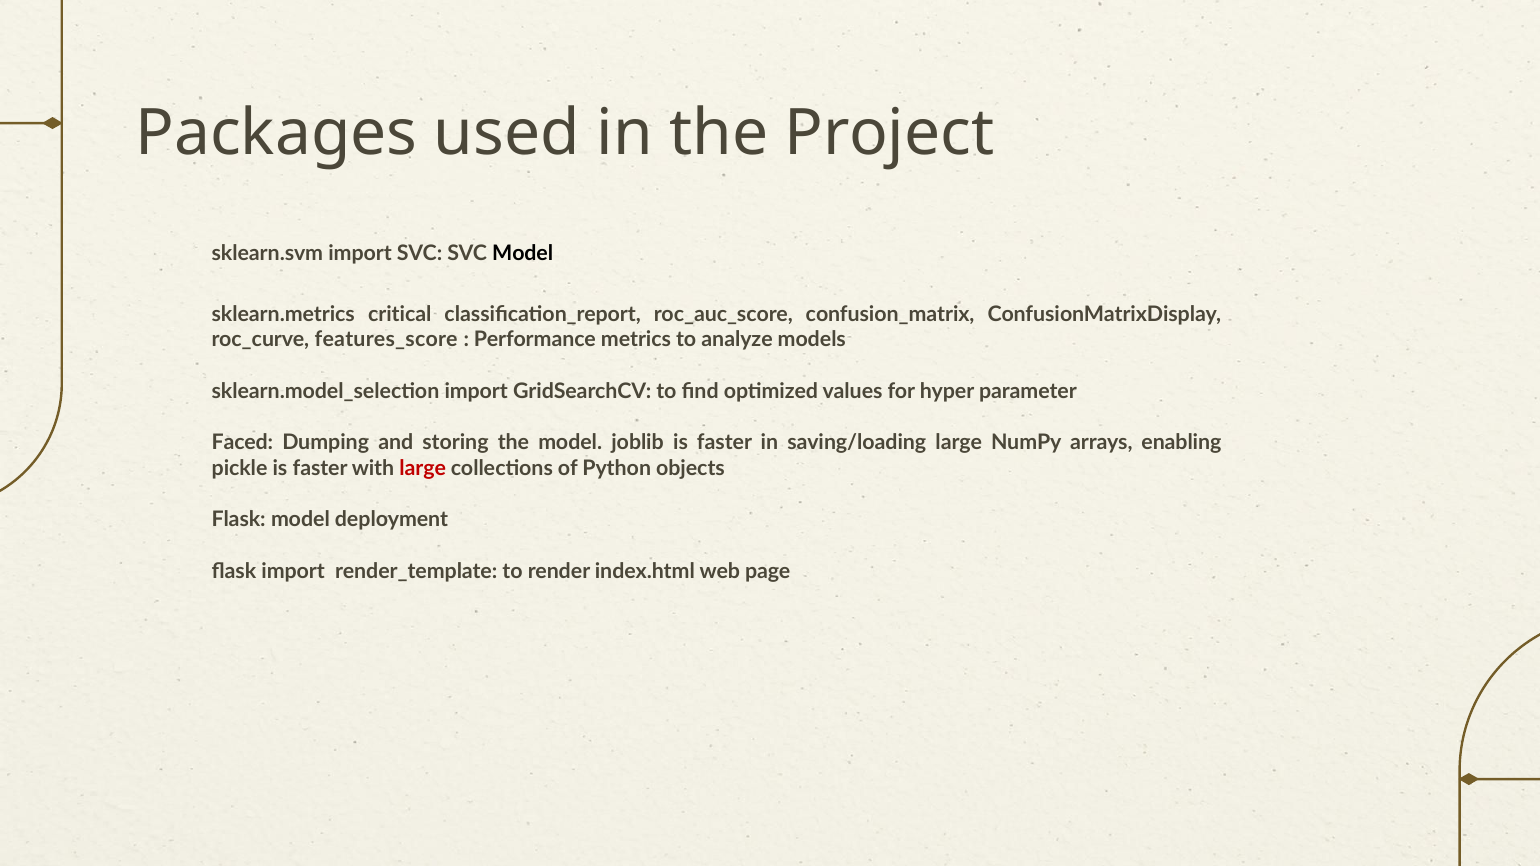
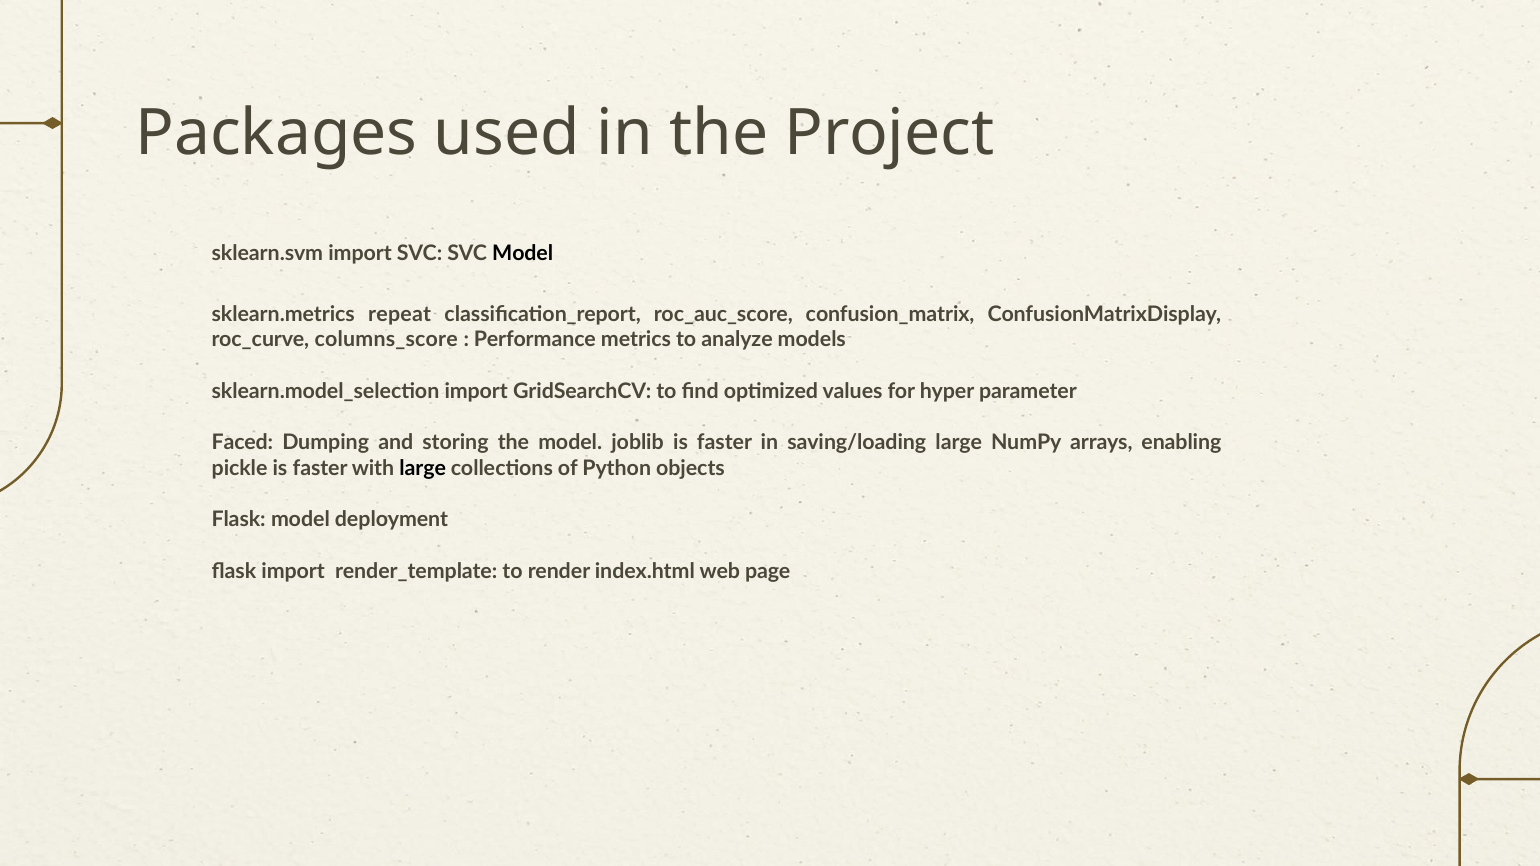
critical: critical -> repeat (400, 314)
features_score: features_score -> columns_score (386, 340)
large colour: red -> black (423, 468)
